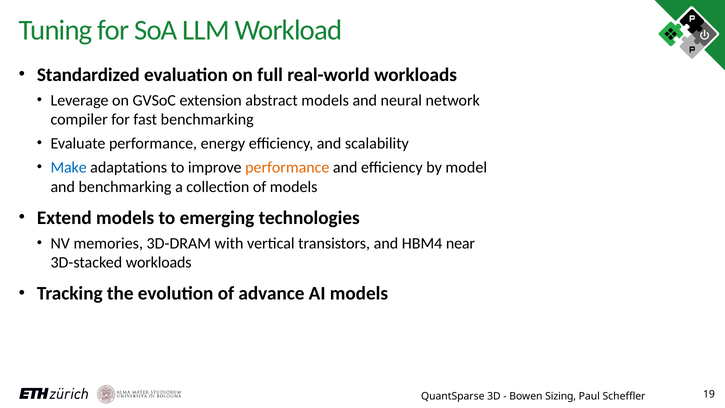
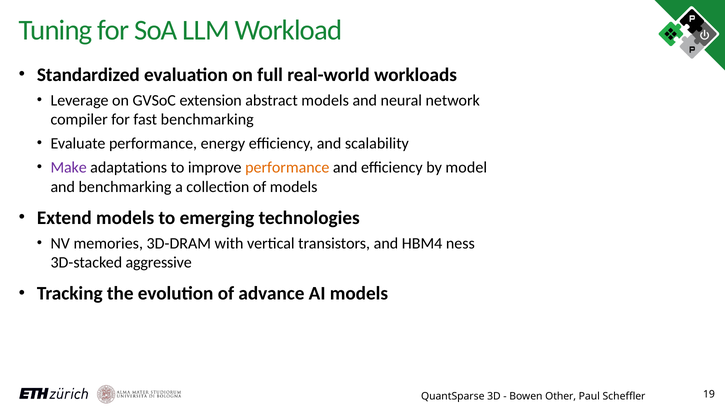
Make colour: blue -> purple (69, 168)
near: near -> ness (460, 243)
3D-stacked workloads: workloads -> aggressive (159, 263)
Sizing: Sizing -> Other (561, 396)
